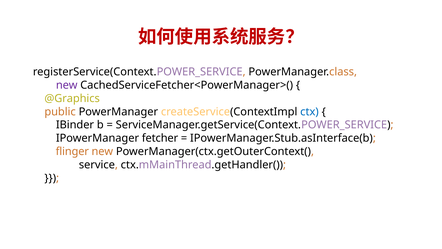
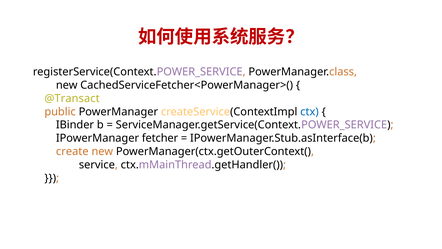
new colour: purple -> black (67, 85)
@Graphics: @Graphics -> @Transact (72, 98)
flinger: flinger -> create (72, 151)
